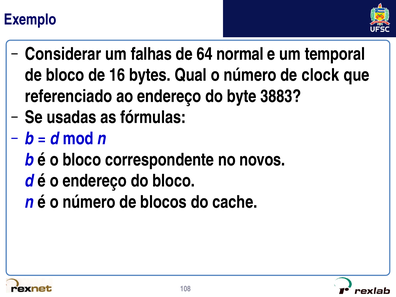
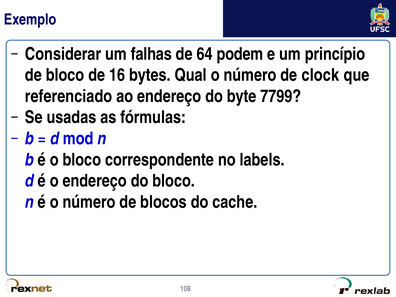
normal: normal -> podem (240, 54)
temporal: temporal -> princípio (335, 54)
3883: 3883 -> 7799 (281, 96)
novos: novos -> labels (262, 160)
